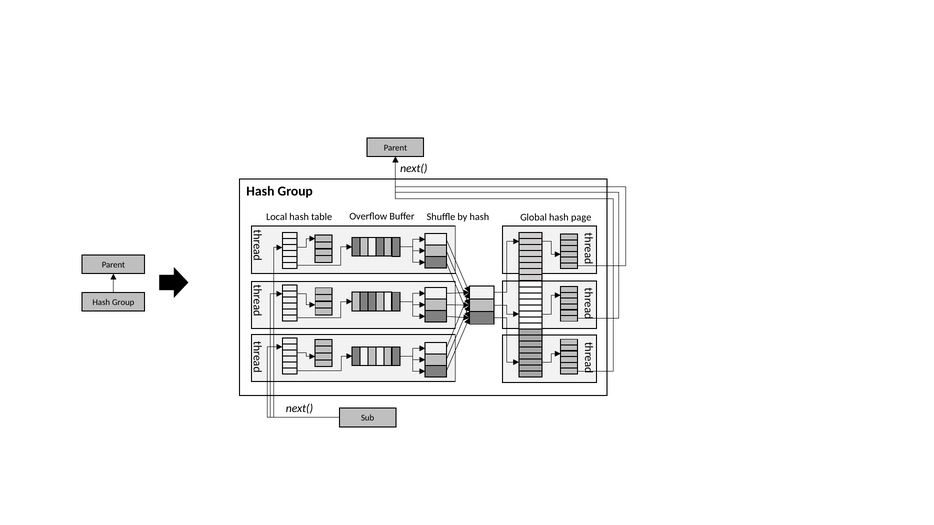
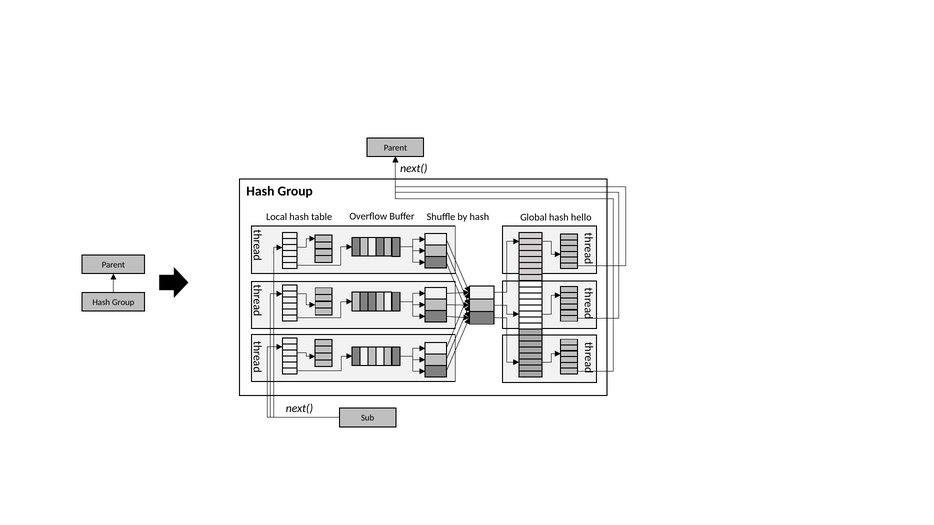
page: page -> hello (581, 217)
